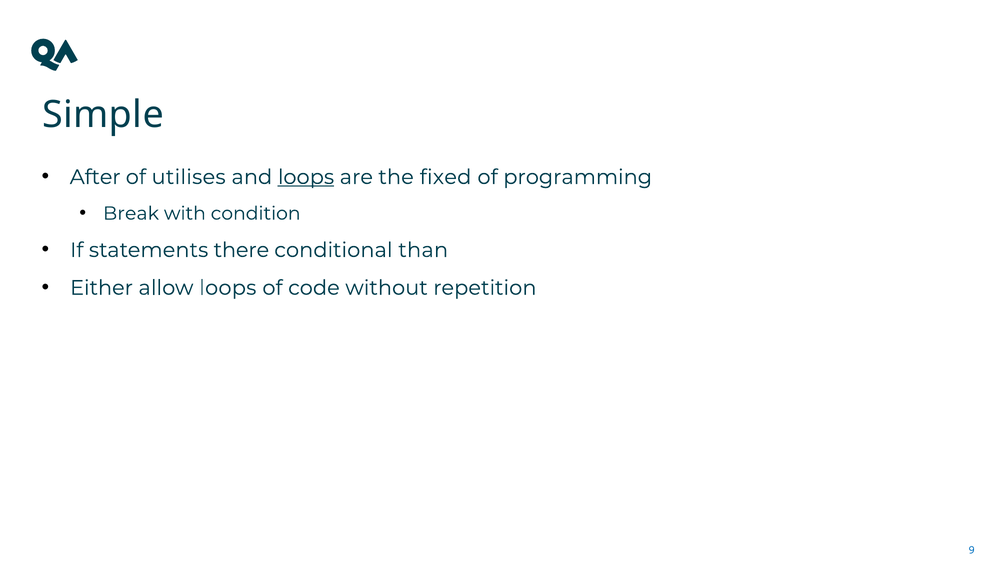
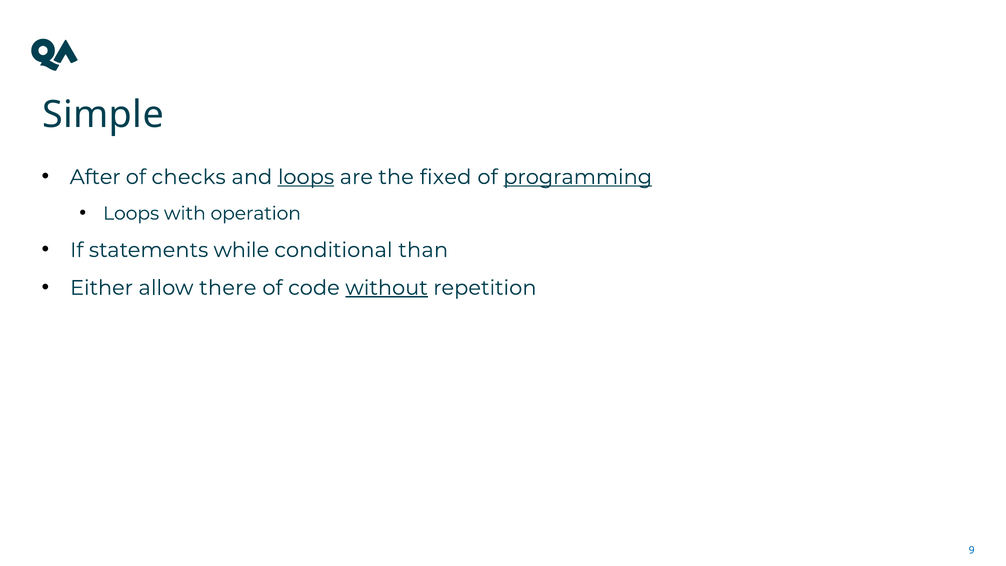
utilises: utilises -> checks (189, 177)
programming underline: none -> present (578, 177)
Break: Break -> Loops (131, 213)
condition: condition -> operation (256, 213)
there: there -> while (241, 250)
allow loops: loops -> there (228, 288)
without underline: none -> present (387, 288)
